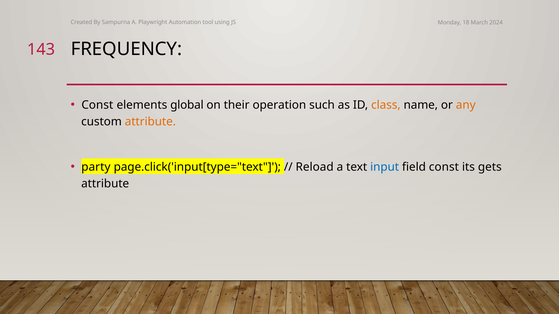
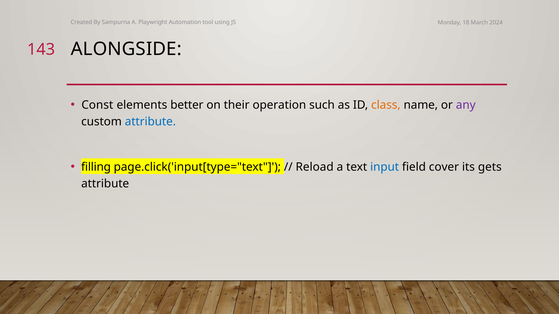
FREQUENCY: FREQUENCY -> ALONGSIDE (126, 49)
global: global -> better (187, 105)
any colour: orange -> purple (466, 105)
attribute colour: orange -> blue (150, 122)
party: party -> filling (96, 167)
field const: const -> cover (444, 167)
